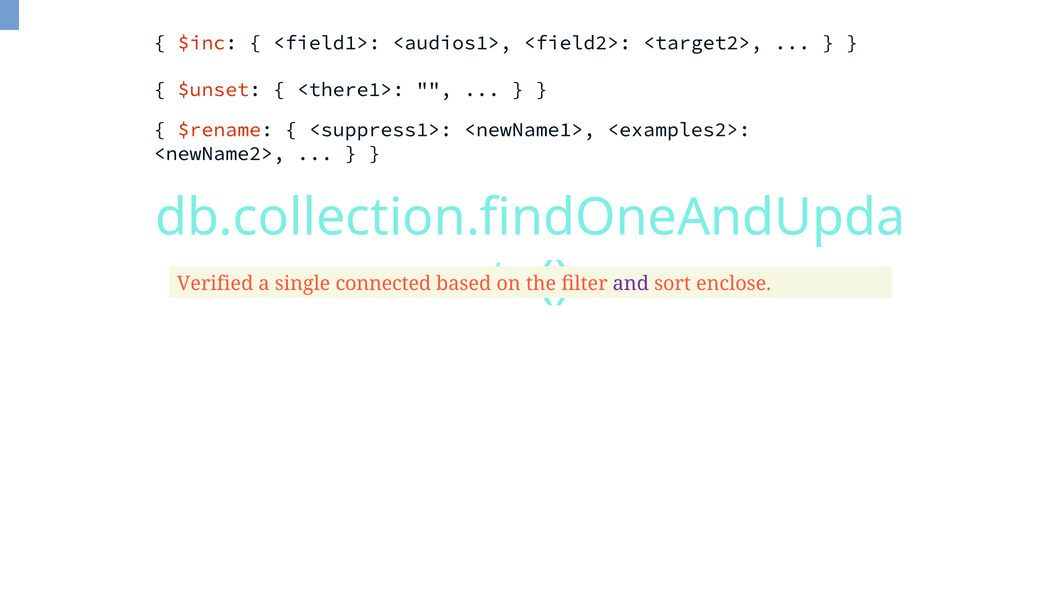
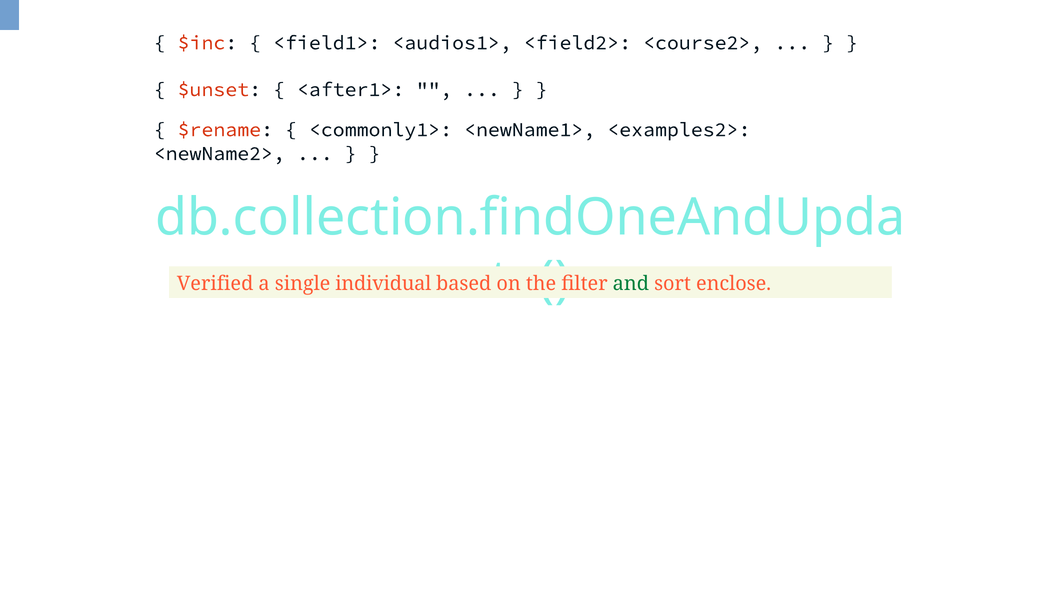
<target2>: <target2> -> <course2> (703, 43)
<there1>: <there1> -> <after1> (351, 89)
<suppress1>: <suppress1> -> <commonly1> (380, 130)
connected: connected -> individual (383, 283)
and colour: purple -> green (631, 283)
